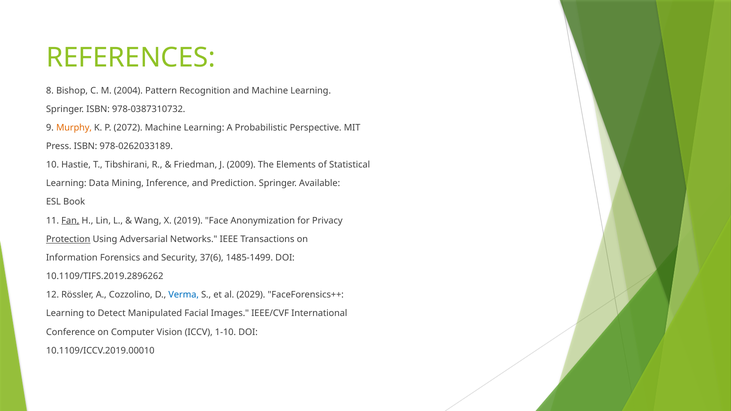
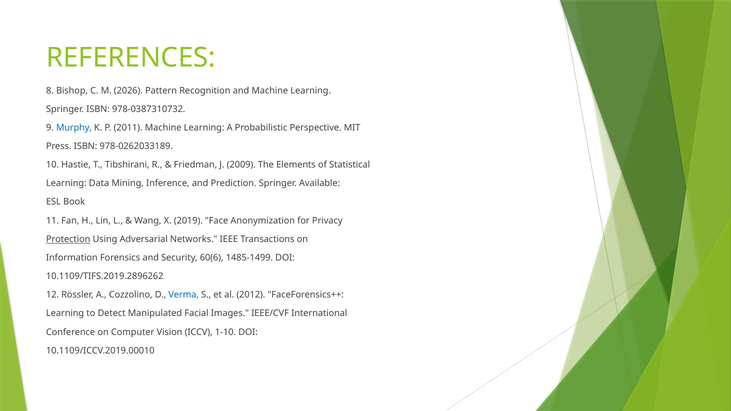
2004: 2004 -> 2026 (128, 91)
Murphy colour: orange -> blue (74, 128)
2072: 2072 -> 2011 (128, 128)
Fan underline: present -> none (70, 221)
37(6: 37(6 -> 60(6 (212, 258)
2029: 2029 -> 2012 (251, 295)
